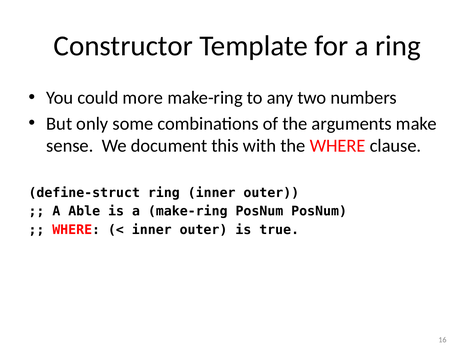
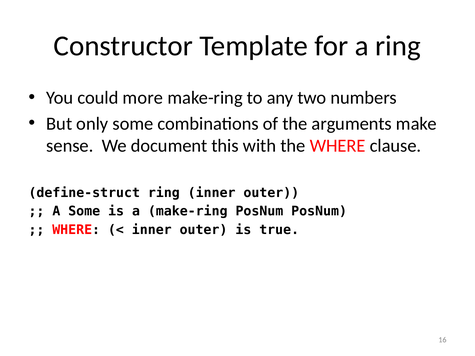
A Able: Able -> Some (84, 211)
